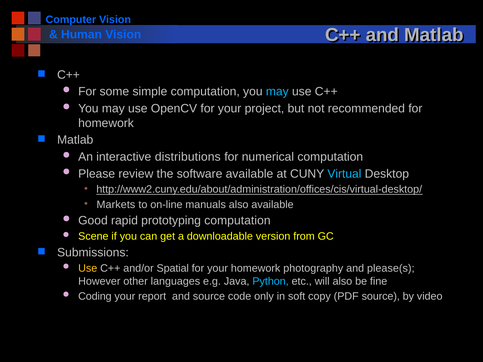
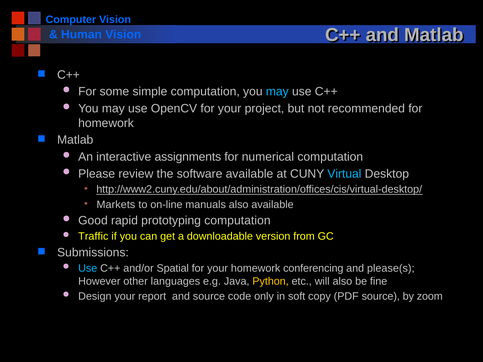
distributions: distributions -> assignments (188, 157)
Scene: Scene -> Traffic (93, 237)
Use colour: yellow -> light blue (88, 268)
photography: photography -> conferencing (313, 268)
Python colour: light blue -> yellow (271, 281)
Coding: Coding -> Design (95, 296)
video: video -> zoom (430, 296)
